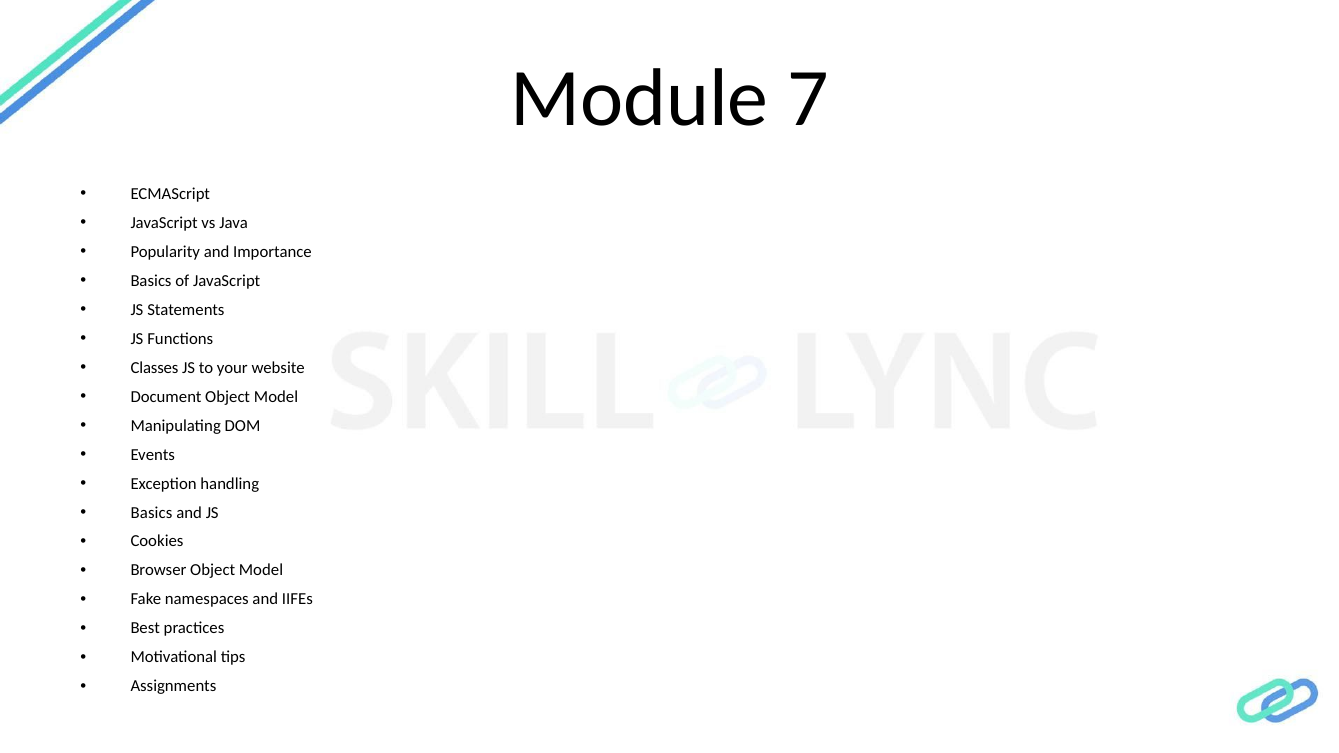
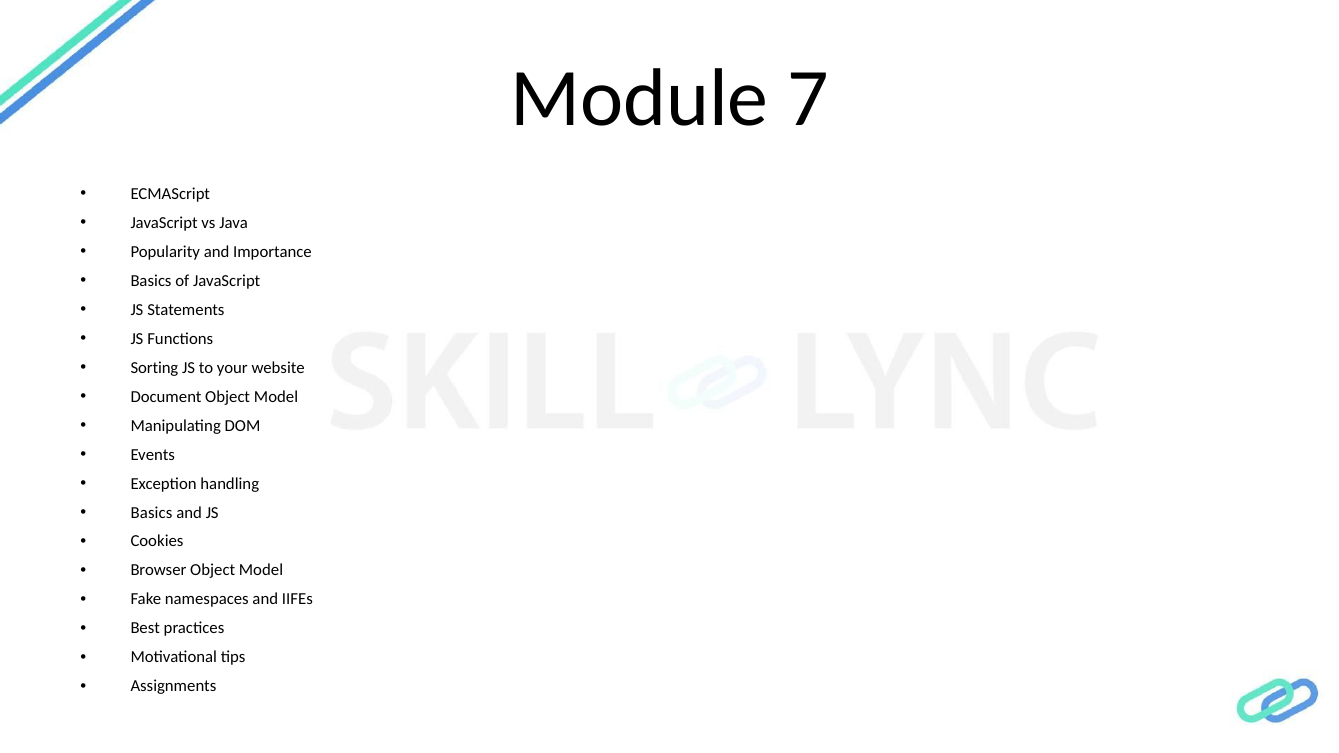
Classes: Classes -> Sorting (154, 368)
